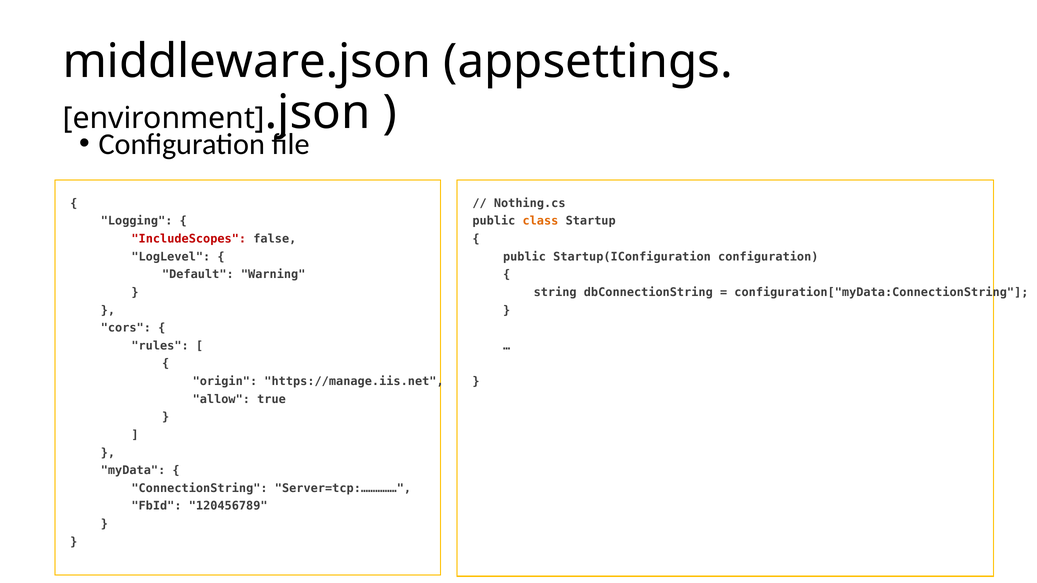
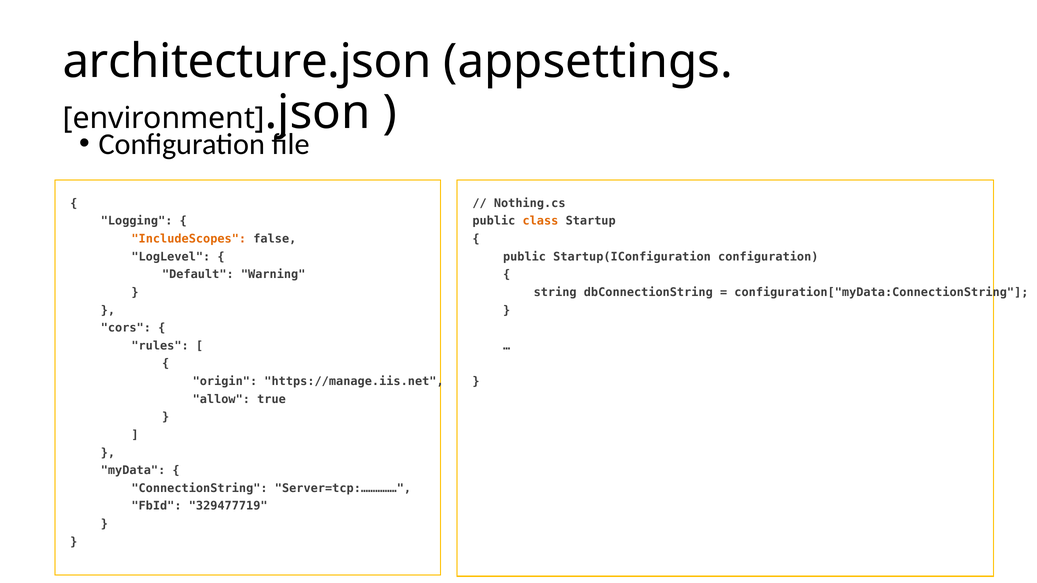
middleware.json: middleware.json -> architecture.json (247, 61)
IncludeScopes colour: red -> orange (189, 239)
120456789: 120456789 -> 329477719 (228, 506)
